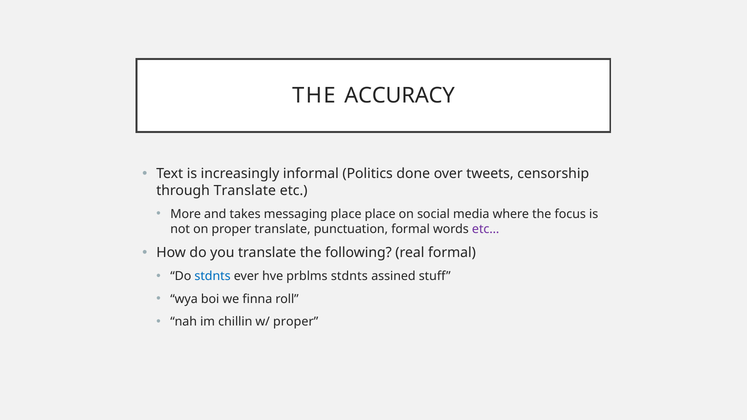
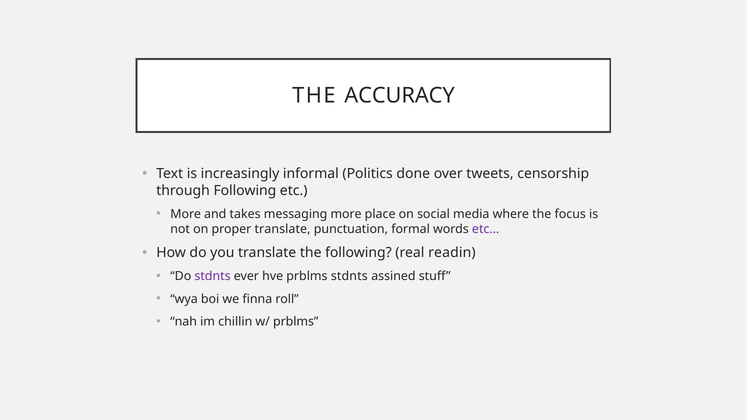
through Translate: Translate -> Following (245, 191)
messaging place: place -> more (346, 214)
real formal: formal -> readin (452, 253)
stdnts colour: blue -> purple (213, 276)
w/ proper: proper -> prblms (296, 322)
